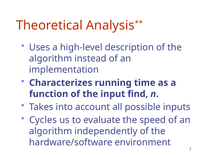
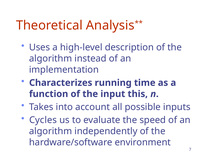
find: find -> this (138, 94)
